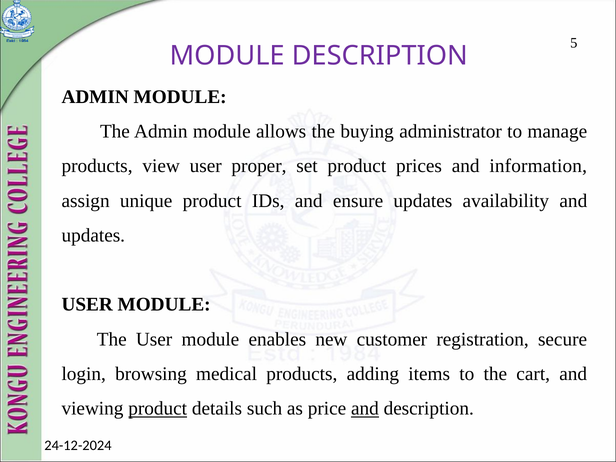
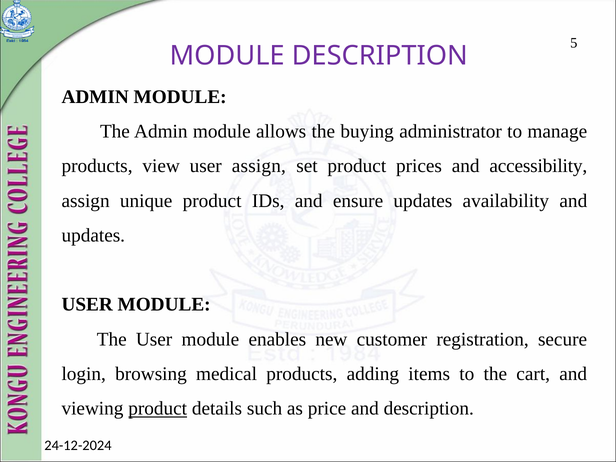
user proper: proper -> assign (259, 166)
information: information -> accessibility (538, 166)
and underline: present -> none (365, 409)
